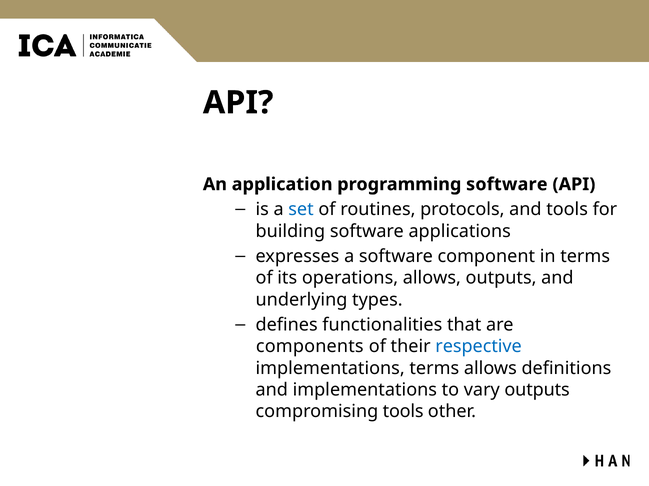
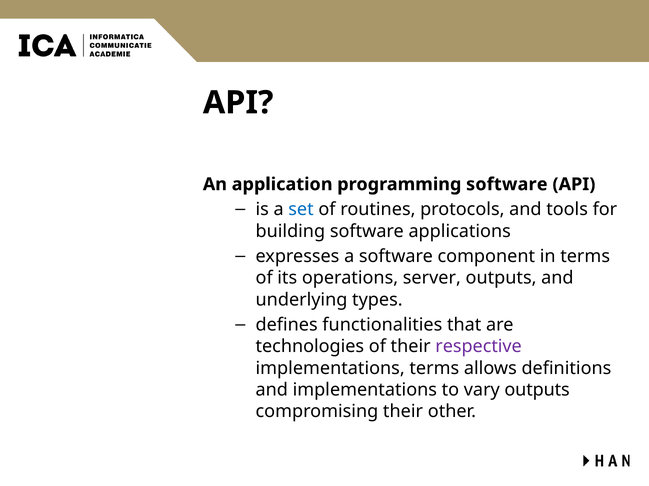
operations allows: allows -> server (432, 278)
components: components -> technologies (310, 347)
respective colour: blue -> purple (479, 347)
compromising tools: tools -> their (403, 412)
